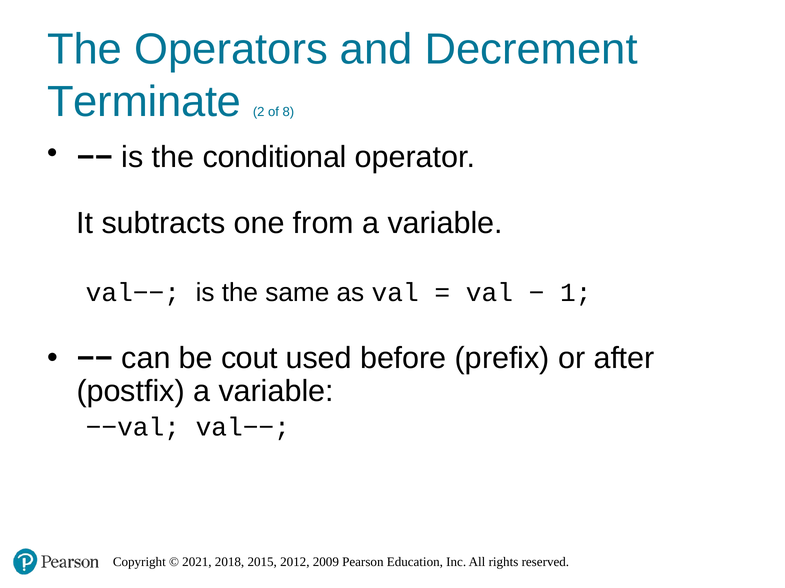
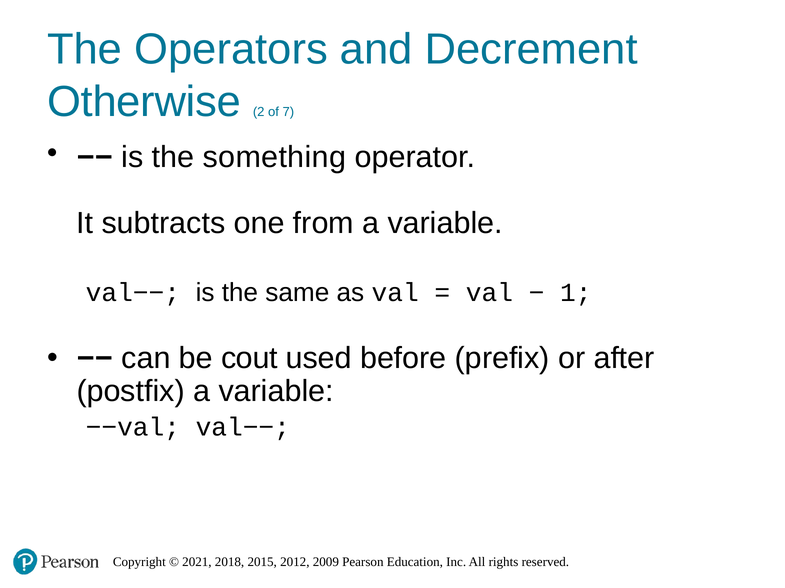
Terminate: Terminate -> Otherwise (144, 102)
8: 8 -> 7 (288, 112)
conditional: conditional -> something (274, 158)
